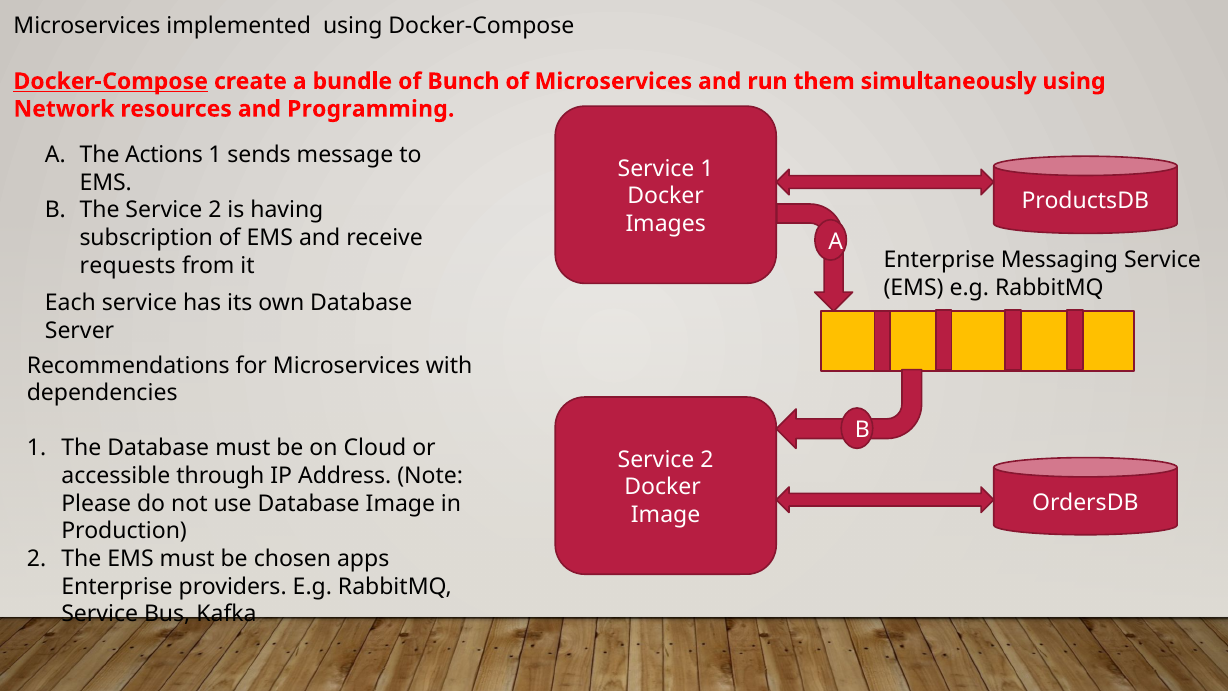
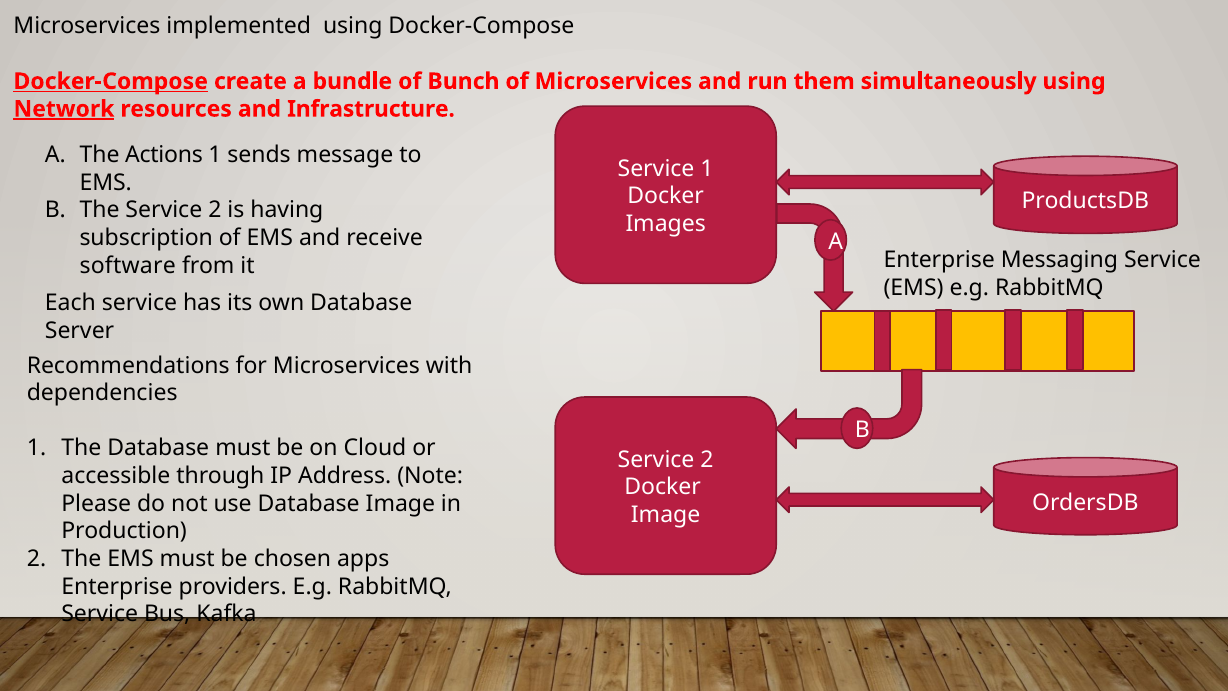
Network underline: none -> present (64, 109)
Programming: Programming -> Infrastructure (371, 109)
requests: requests -> software (128, 266)
